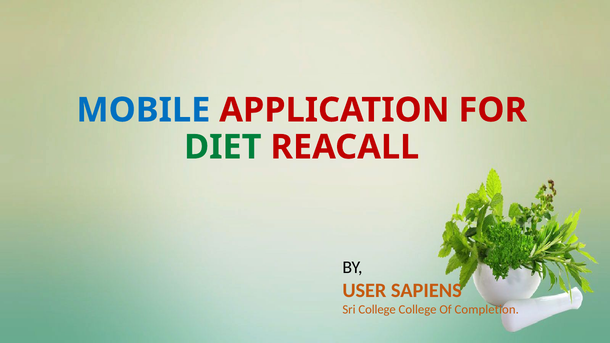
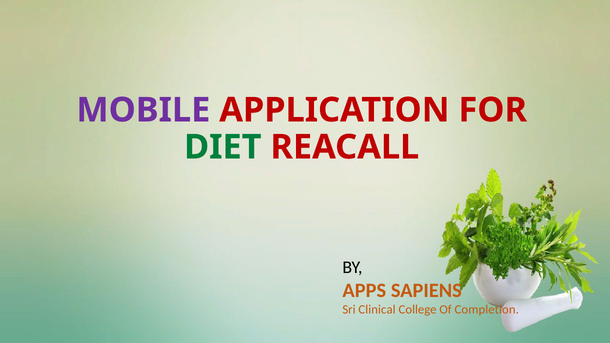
MOBILE colour: blue -> purple (143, 110)
USER: USER -> APPS (364, 290)
Sri College: College -> Clinical (377, 310)
